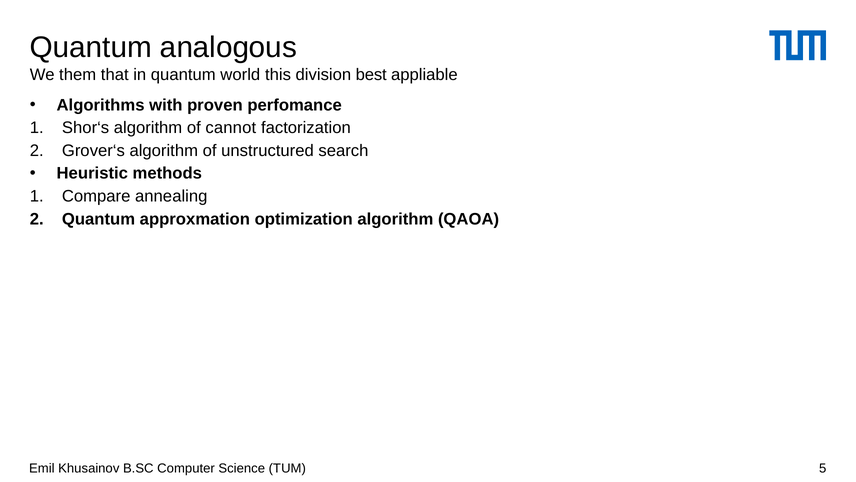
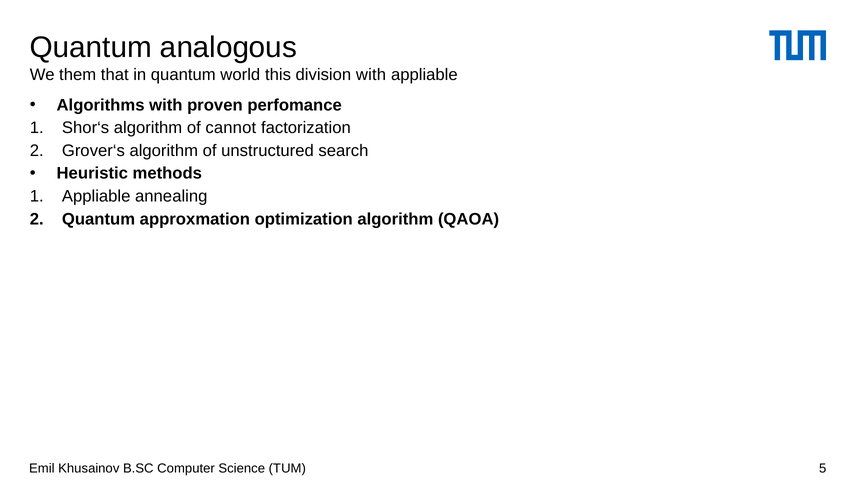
division best: best -> with (371, 75)
Compare: Compare -> Appliable (96, 196)
